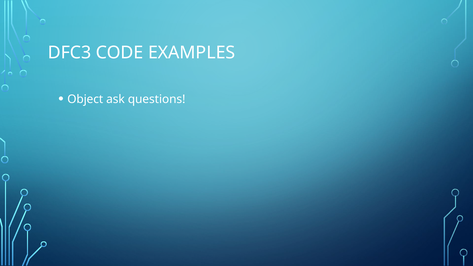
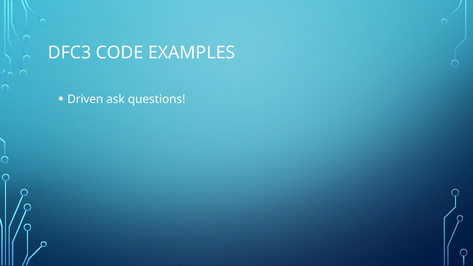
Object: Object -> Driven (85, 99)
